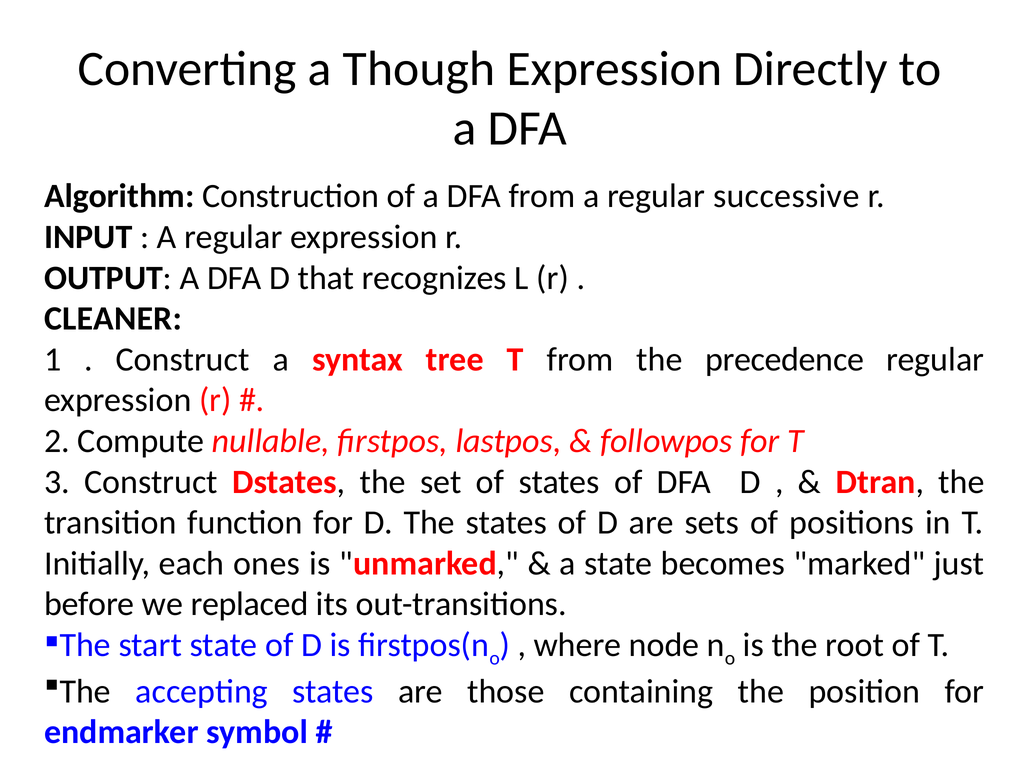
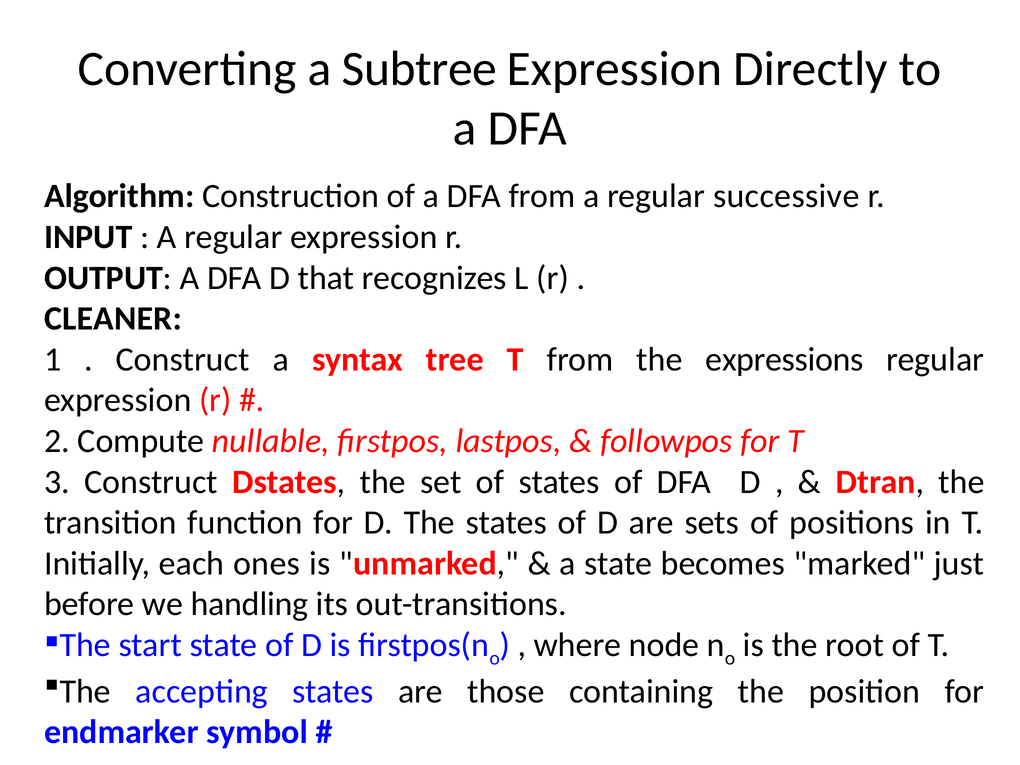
Though: Though -> Subtree (419, 69)
precedence: precedence -> expressions (785, 359)
replaced: replaced -> handling (249, 604)
